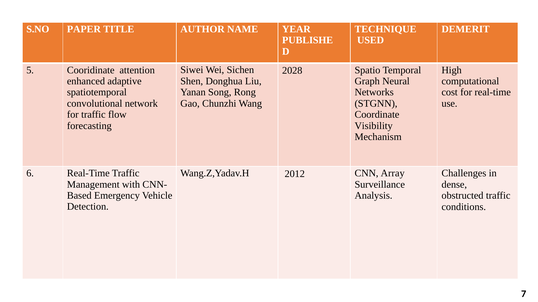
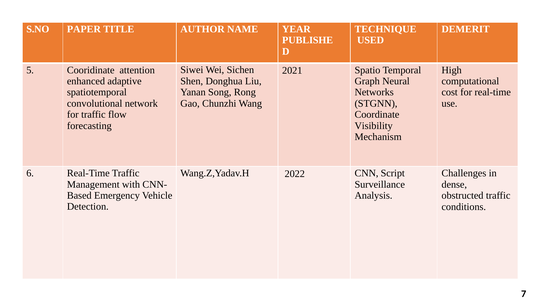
2028: 2028 -> 2021 (292, 71)
2012: 2012 -> 2022 (295, 174)
Array: Array -> Script (393, 174)
